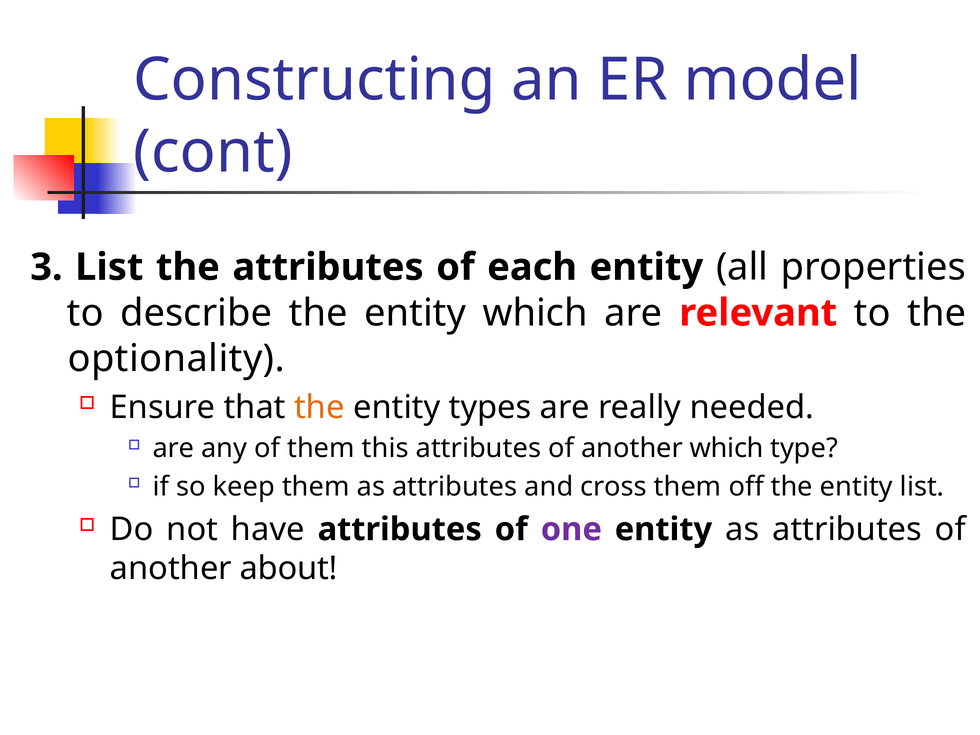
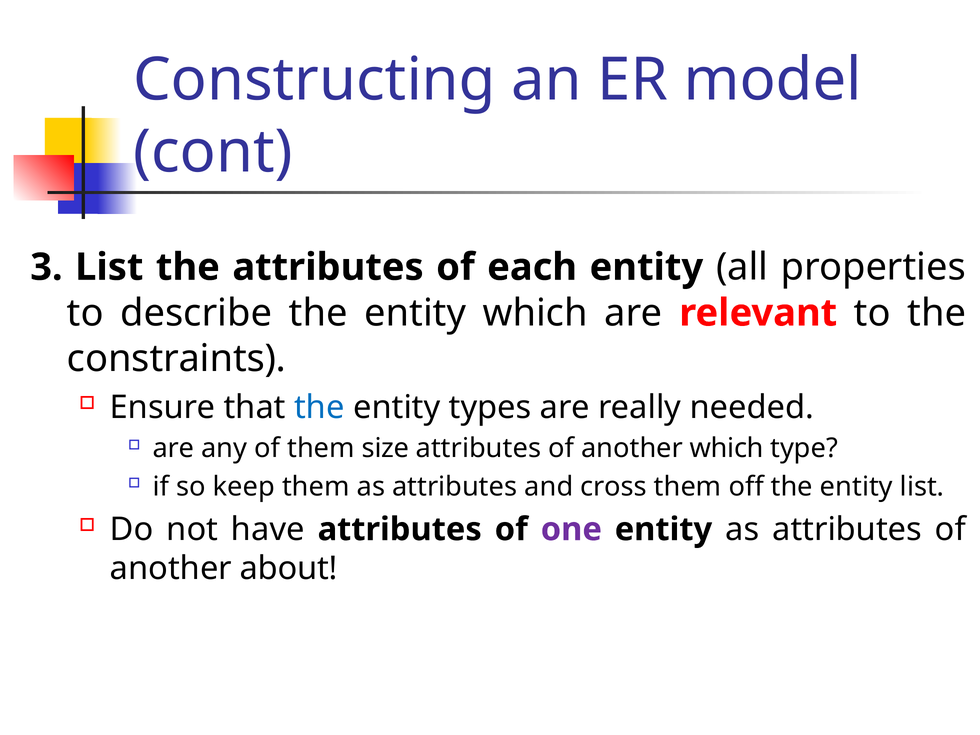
optionality: optionality -> constraints (177, 359)
the colour: orange -> blue (319, 407)
this: this -> size (385, 448)
